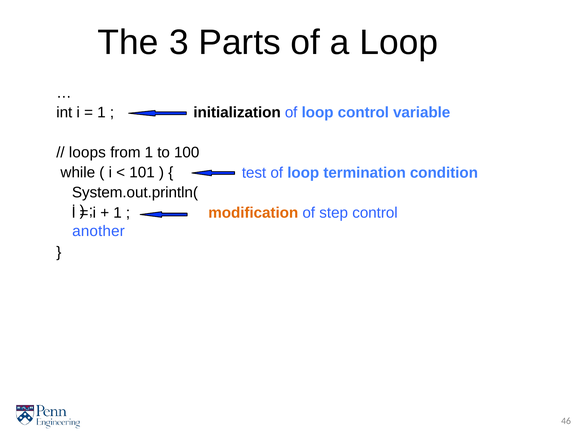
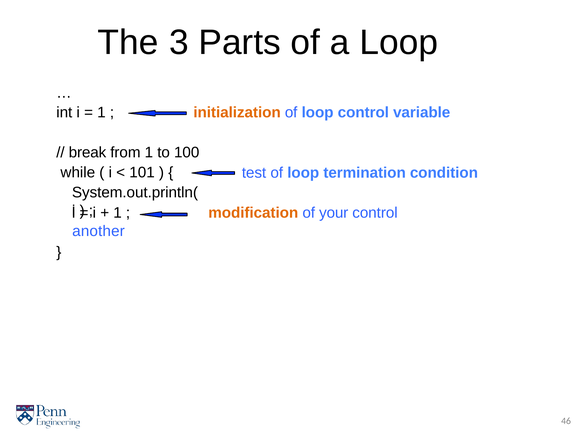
initialization colour: black -> orange (237, 112)
loops: loops -> break (87, 152)
step: step -> your (334, 213)
